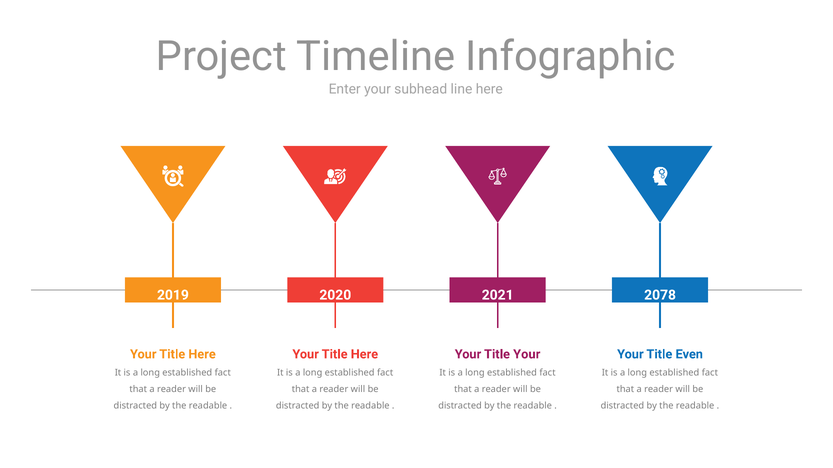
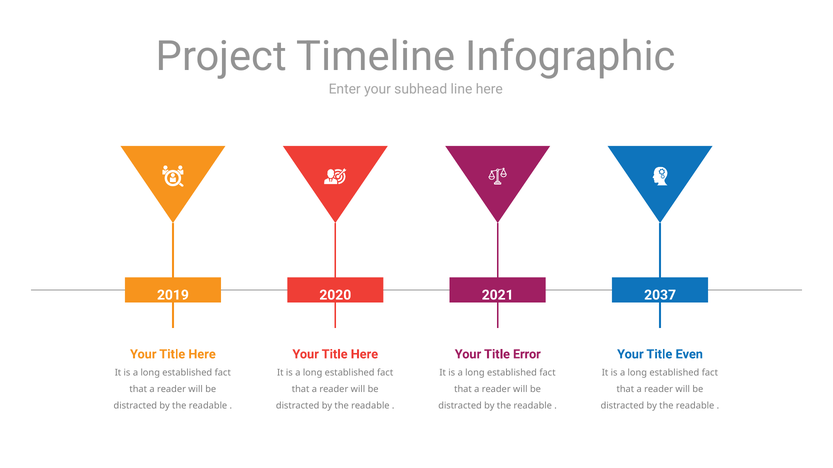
2078: 2078 -> 2037 (660, 295)
Title Your: Your -> Error (527, 355)
